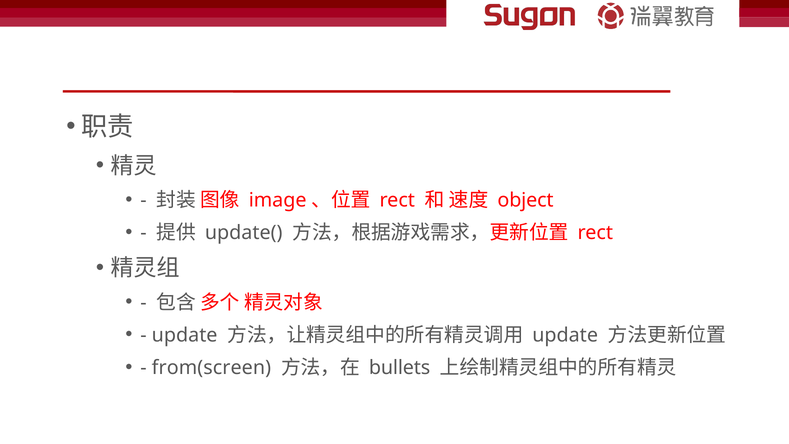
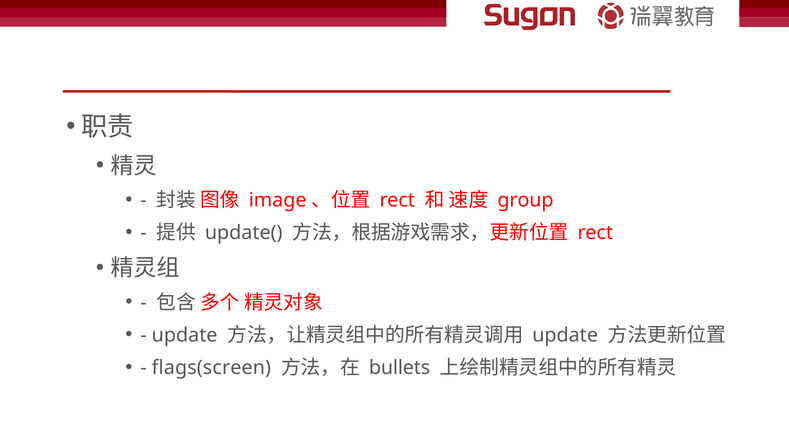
object: object -> group (526, 200)
from(screen: from(screen -> flags(screen (211, 367)
